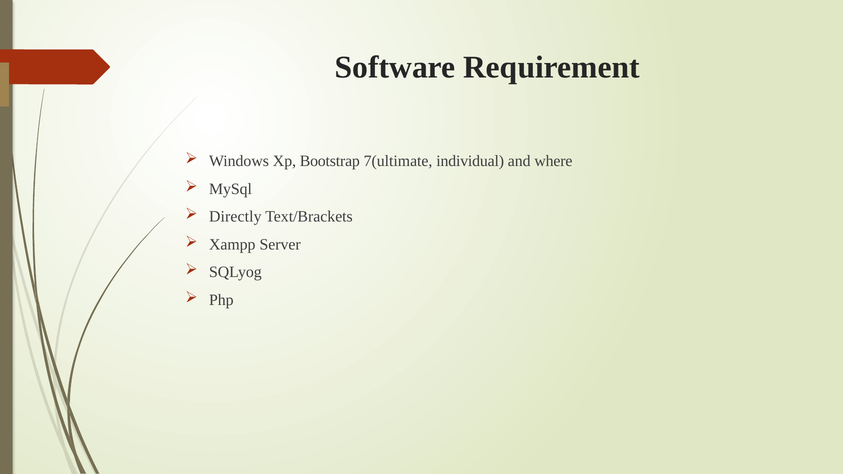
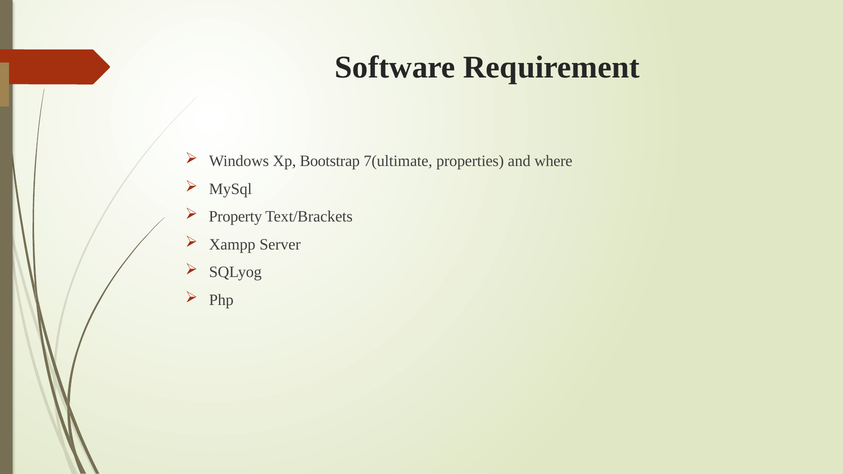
individual: individual -> properties (470, 161)
Directly: Directly -> Property (235, 217)
